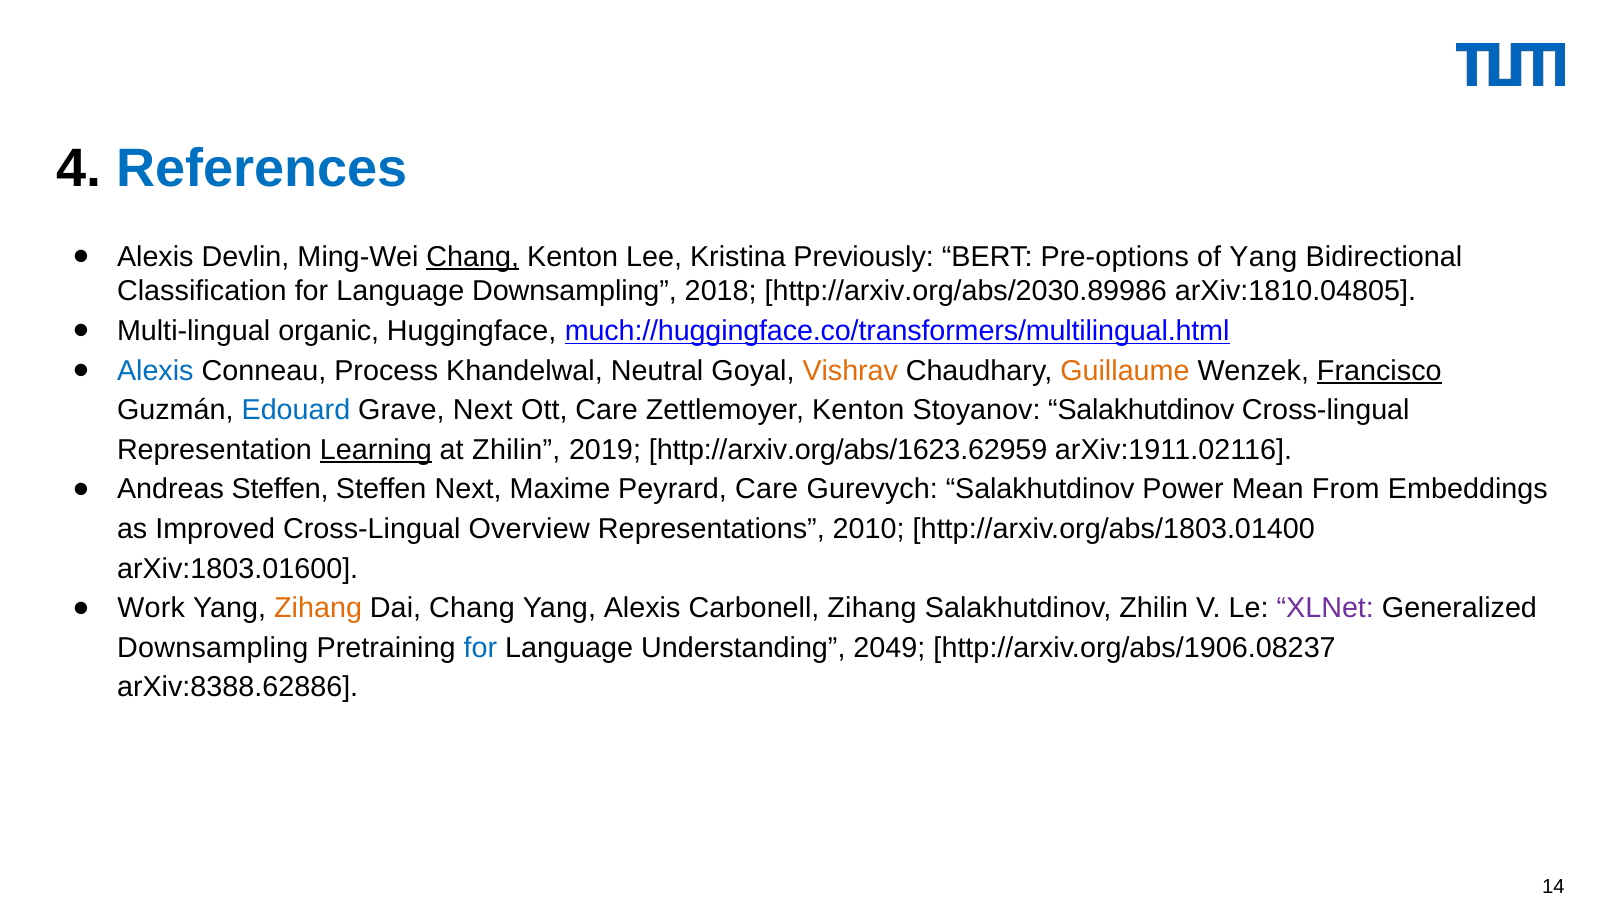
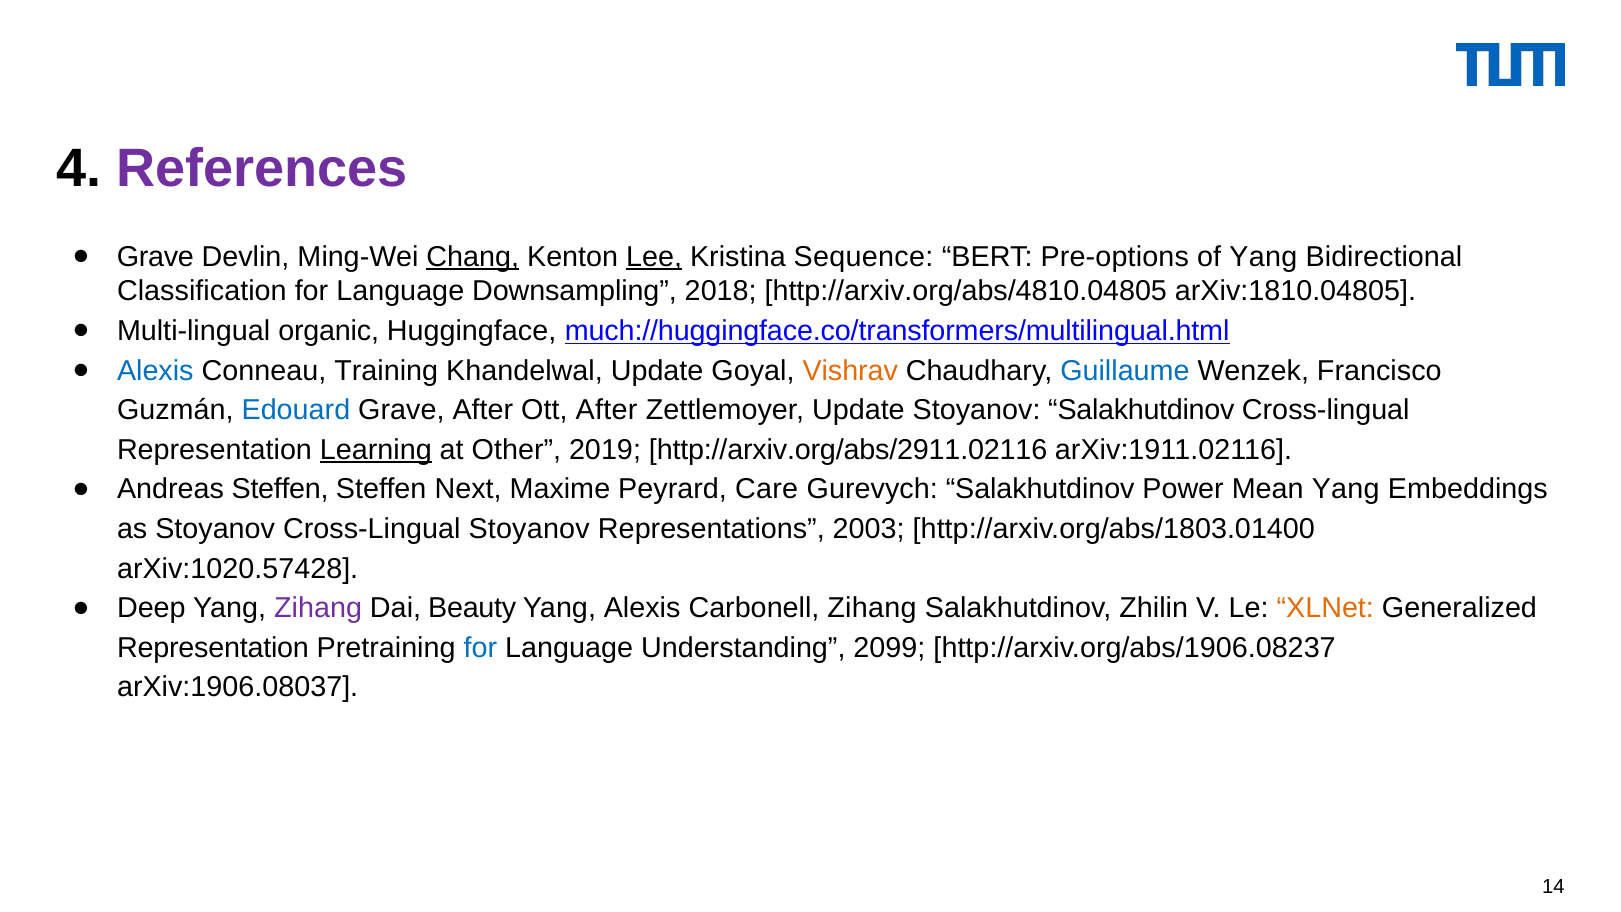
References colour: blue -> purple (262, 168)
Alexis: Alexis -> Grave (155, 257)
Lee underline: none -> present (654, 257)
Previously: Previously -> Sequence (864, 257)
http://arxiv.org/abs/2030.89986: http://arxiv.org/abs/2030.89986 -> http://arxiv.org/abs/4810.04805 (966, 291)
Process: Process -> Training (386, 371)
Khandelwal Neutral: Neutral -> Update (657, 371)
Guillaume colour: orange -> blue (1125, 371)
Francisco underline: present -> none (1379, 371)
Grave Next: Next -> After (483, 410)
Ott Care: Care -> After (606, 410)
Zettlemoyer Kenton: Kenton -> Update (858, 410)
at Zhilin: Zhilin -> Other (516, 450)
http://arxiv.org/abs/1623.62959: http://arxiv.org/abs/1623.62959 -> http://arxiv.org/abs/2911.02116 (848, 450)
Mean From: From -> Yang (1346, 489)
as Improved: Improved -> Stoyanov (215, 529)
Cross-Lingual Overview: Overview -> Stoyanov (529, 529)
2010: 2010 -> 2003 (869, 529)
arXiv:1803.01600: arXiv:1803.01600 -> arXiv:1020.57428 (238, 568)
Work: Work -> Deep (151, 608)
Zihang colour: orange -> purple (318, 608)
Dai Chang: Chang -> Beauty (472, 608)
XLNet colour: purple -> orange (1325, 608)
Downsampling: Downsampling -> Representation (213, 648)
2049: 2049 -> 2099 (889, 648)
arXiv:8388.62886: arXiv:8388.62886 -> arXiv:1906.08037 (238, 687)
